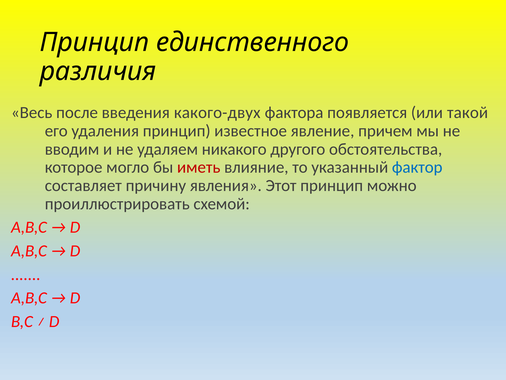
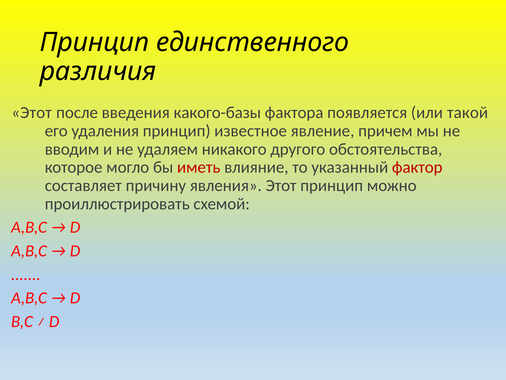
Весь: Весь -> Этот (32, 113)
какого-двух: какого-двух -> какого-базы (217, 113)
фактор colour: blue -> red (417, 167)
